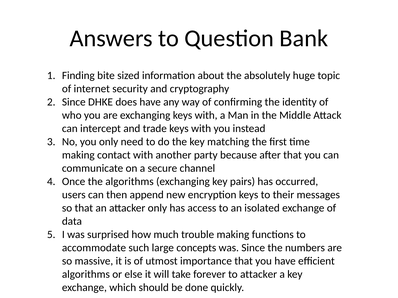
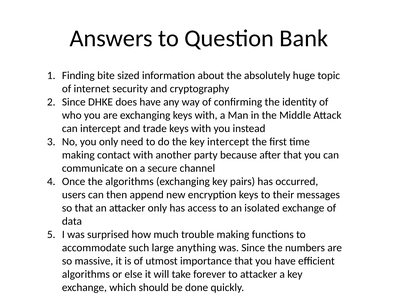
key matching: matching -> intercept (228, 142)
concepts: concepts -> anything (196, 248)
